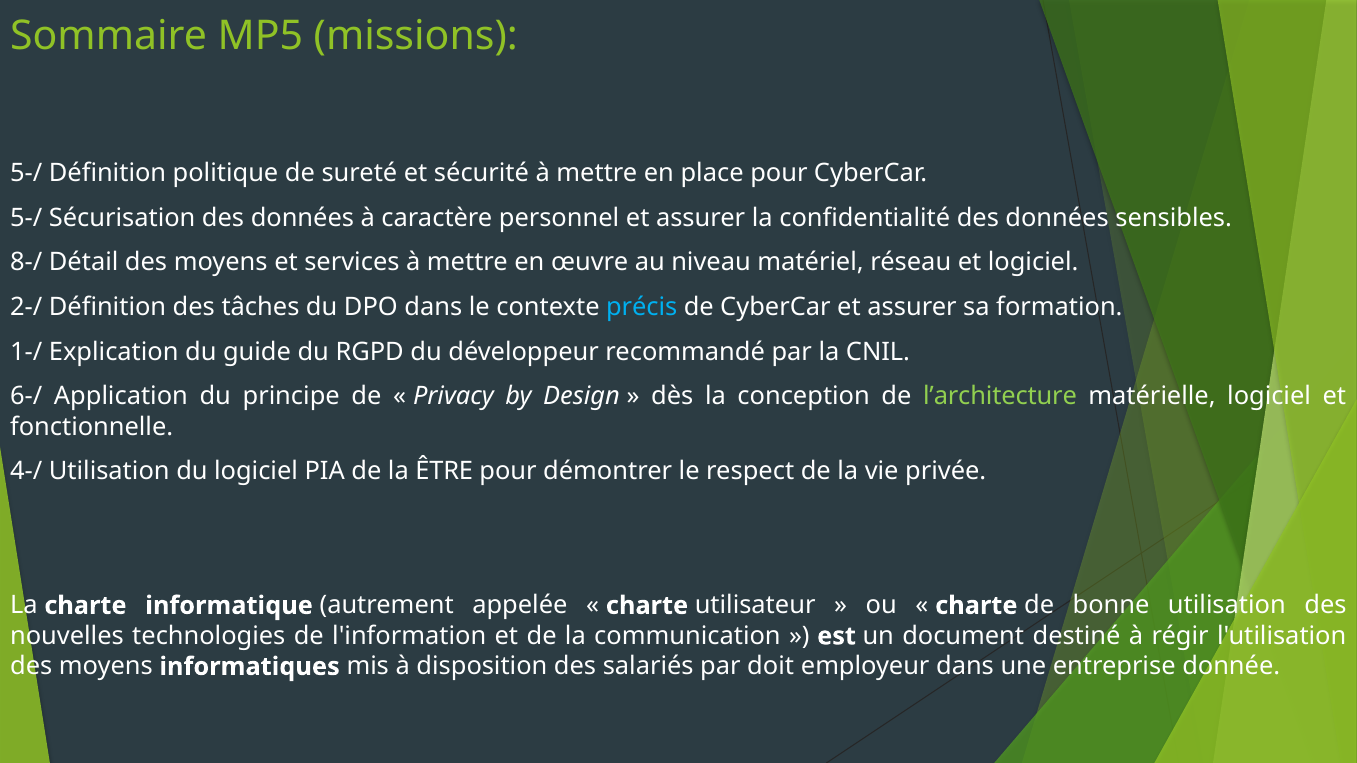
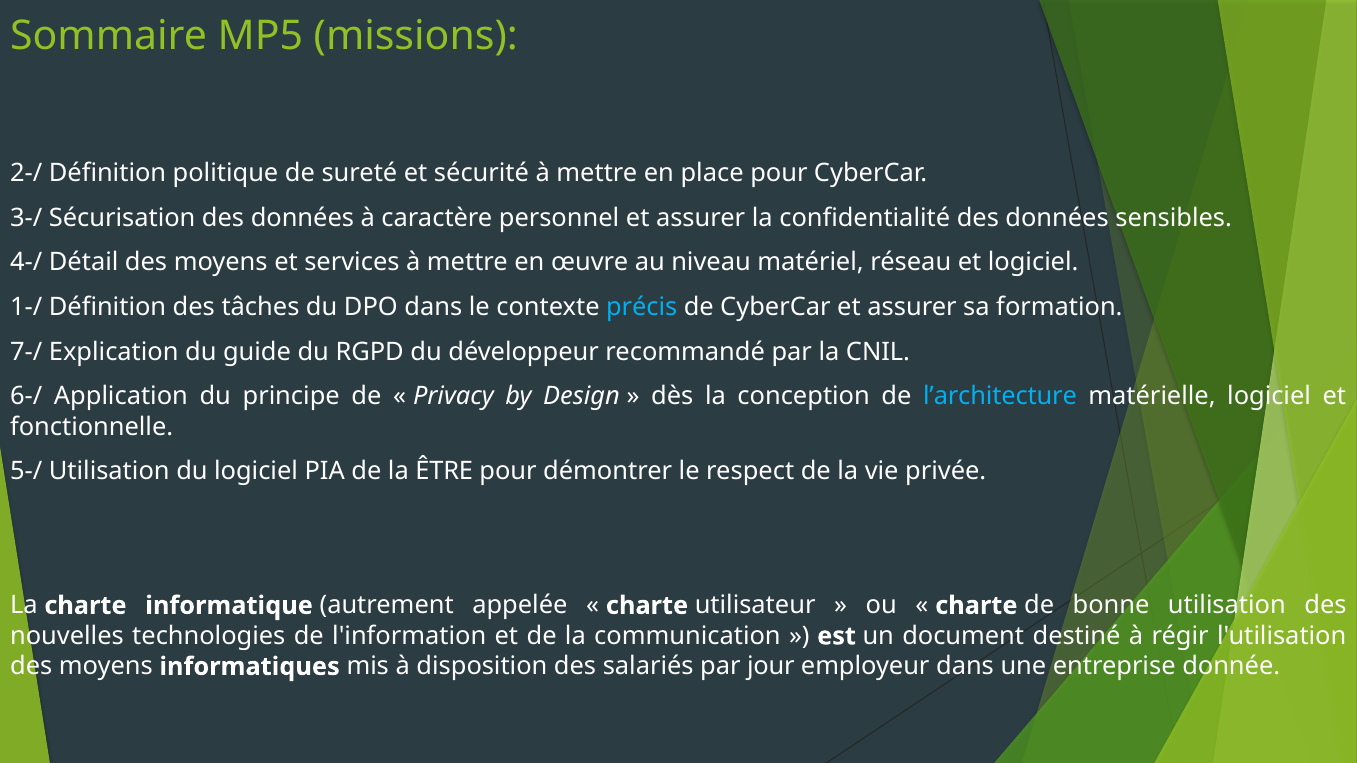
5-/: 5-/ -> 2-/ (26, 173)
5-/: 5-/ -> 3-/ (26, 218)
8-/: 8-/ -> 4-/ (26, 263)
2-/: 2-/ -> 1-/ (26, 307)
1-/: 1-/ -> 7-/ (26, 352)
l’architecture colour: light green -> light blue (1000, 397)
4-/: 4-/ -> 5-/ (26, 472)
doit: doit -> jour (771, 667)
